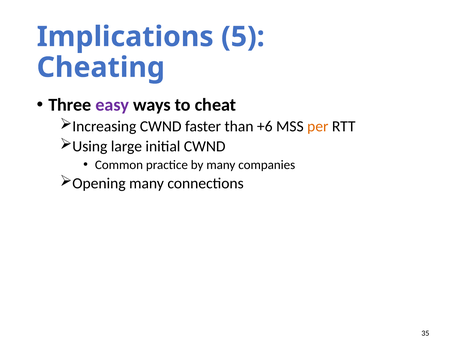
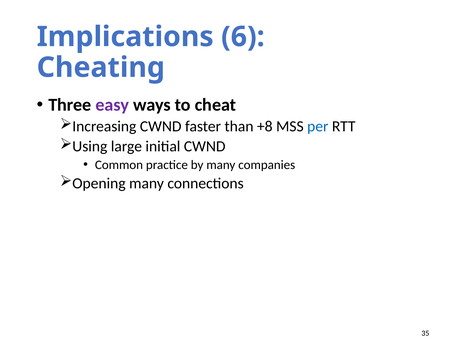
5: 5 -> 6 (243, 37)
+6: +6 -> +8 (265, 126)
per colour: orange -> blue (318, 126)
